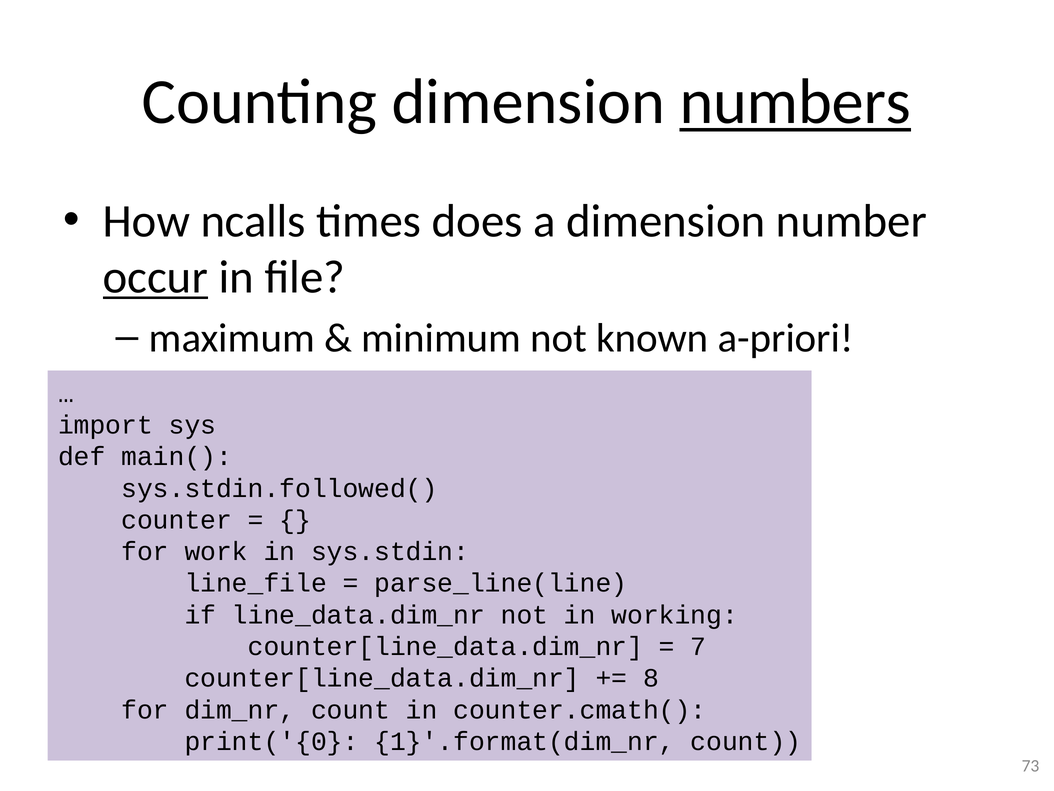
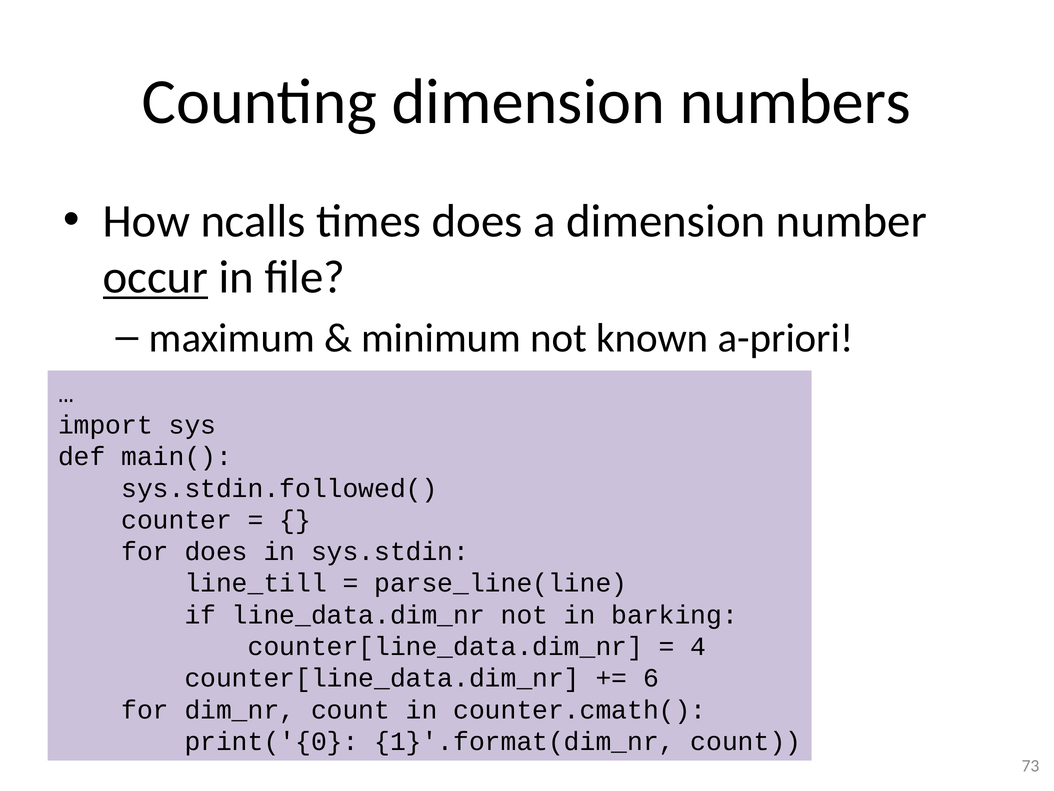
numbers underline: present -> none (795, 102)
for work: work -> does (216, 551)
line_file: line_file -> line_till (256, 583)
working: working -> barking (675, 614)
7: 7 -> 4 (698, 646)
8: 8 -> 6 (651, 678)
